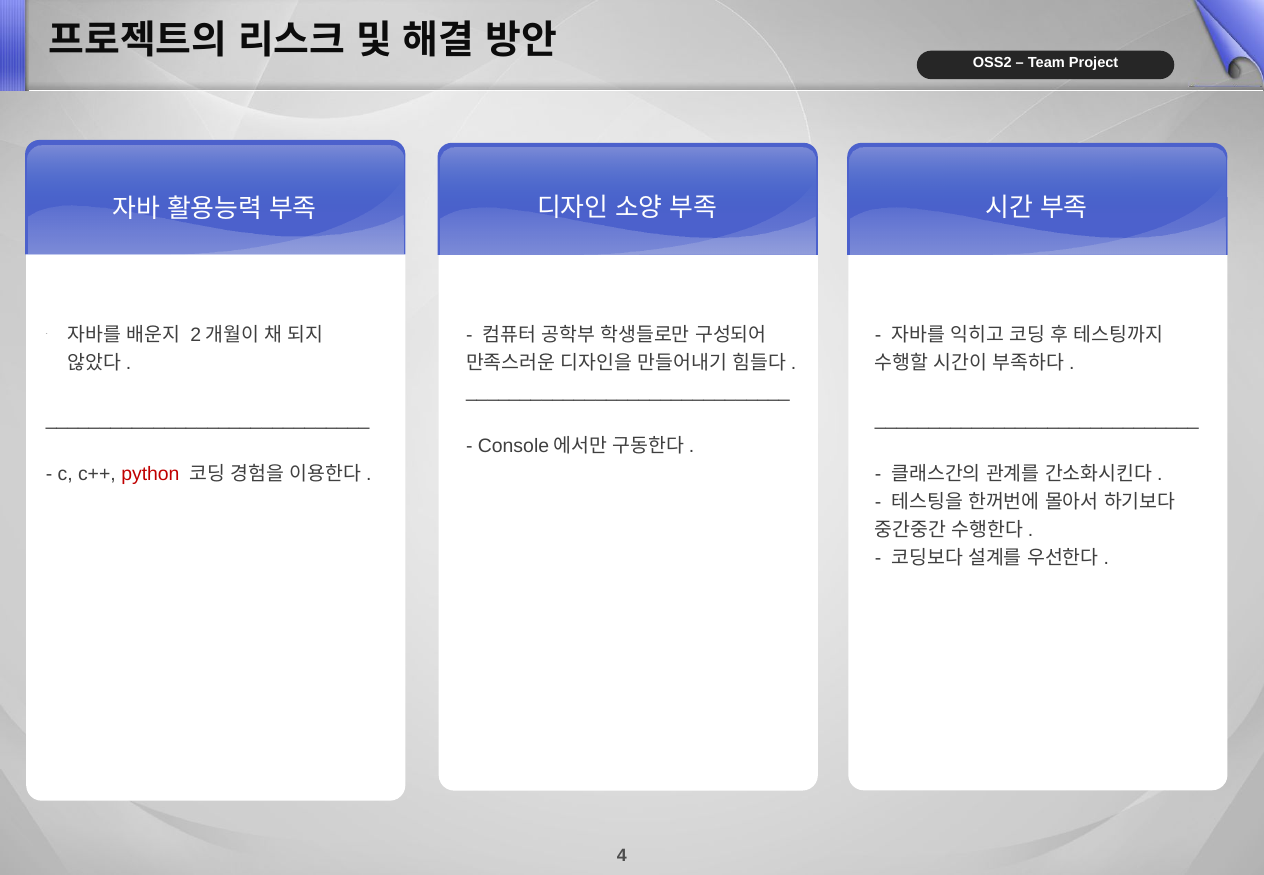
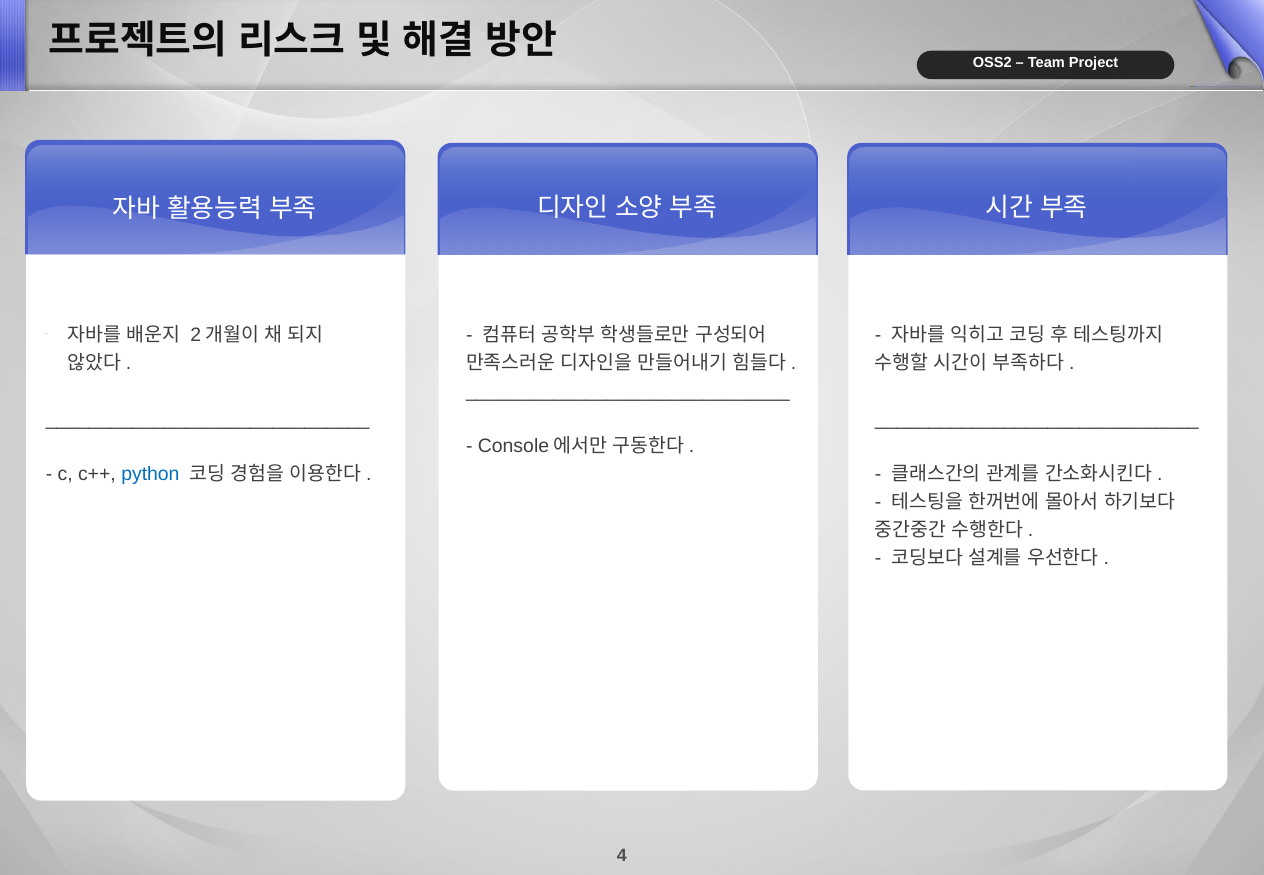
python colour: red -> blue (150, 475)
